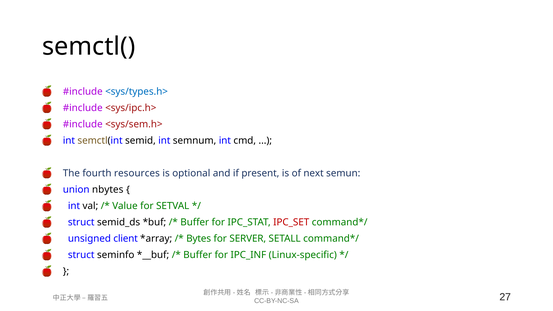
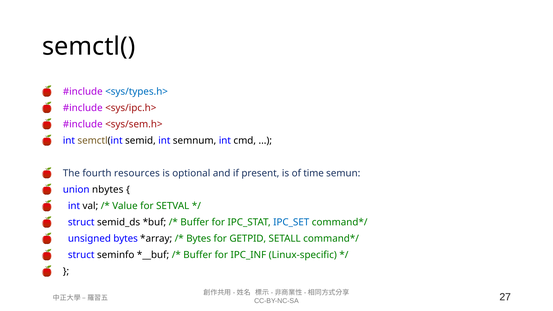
next: next -> time (314, 173)
IPC_SET colour: red -> blue (291, 222)
unsigned client: client -> bytes (126, 239)
SERVER: SERVER -> GETPID (248, 239)
